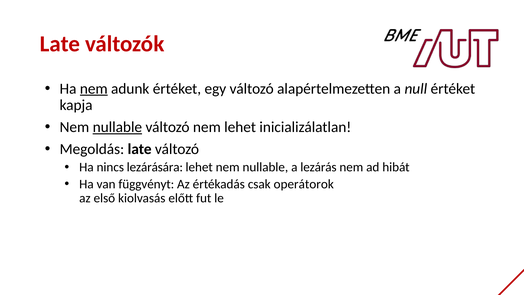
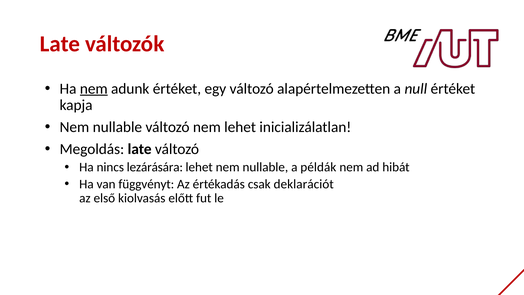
nullable underline: present -> none (117, 127)
lezárás: lezárás -> példák (318, 167)
operátorok: operátorok -> deklarációt (304, 184)
